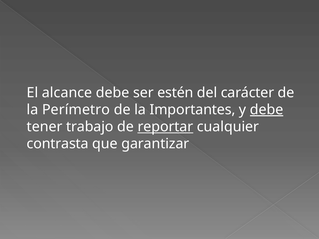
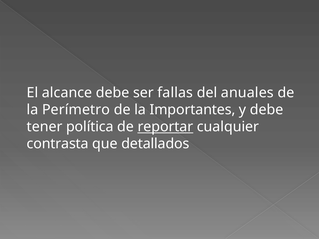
estén: estén -> fallas (175, 93)
carácter: carácter -> anuales (247, 93)
debe underline: present -> none (267, 110)
trabajo: trabajo -> política (90, 127)
garantizar: garantizar -> detallados (155, 144)
